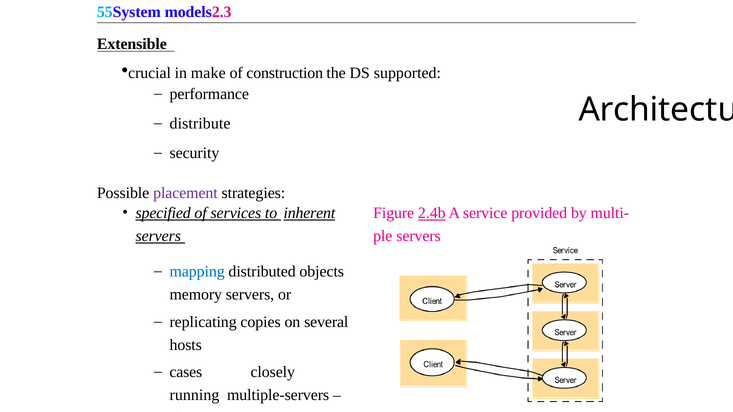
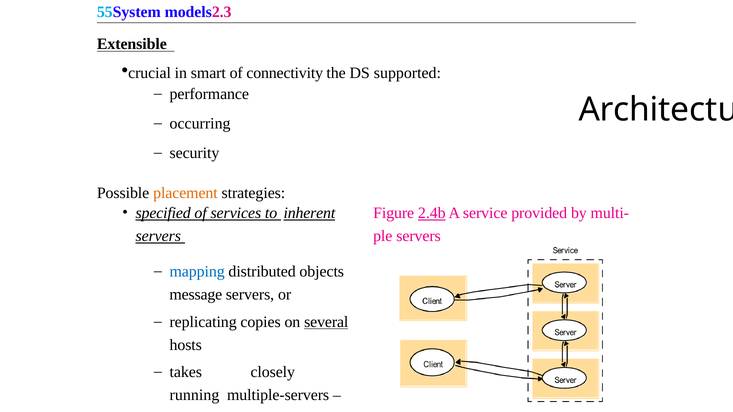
make: make -> smart (208, 73)
construction: construction -> connectivity (285, 73)
distribute: distribute -> occurring (200, 124)
placement colour: purple -> orange (185, 193)
memory: memory -> message (196, 295)
several underline: none -> present (326, 322)
cases: cases -> takes (186, 372)
